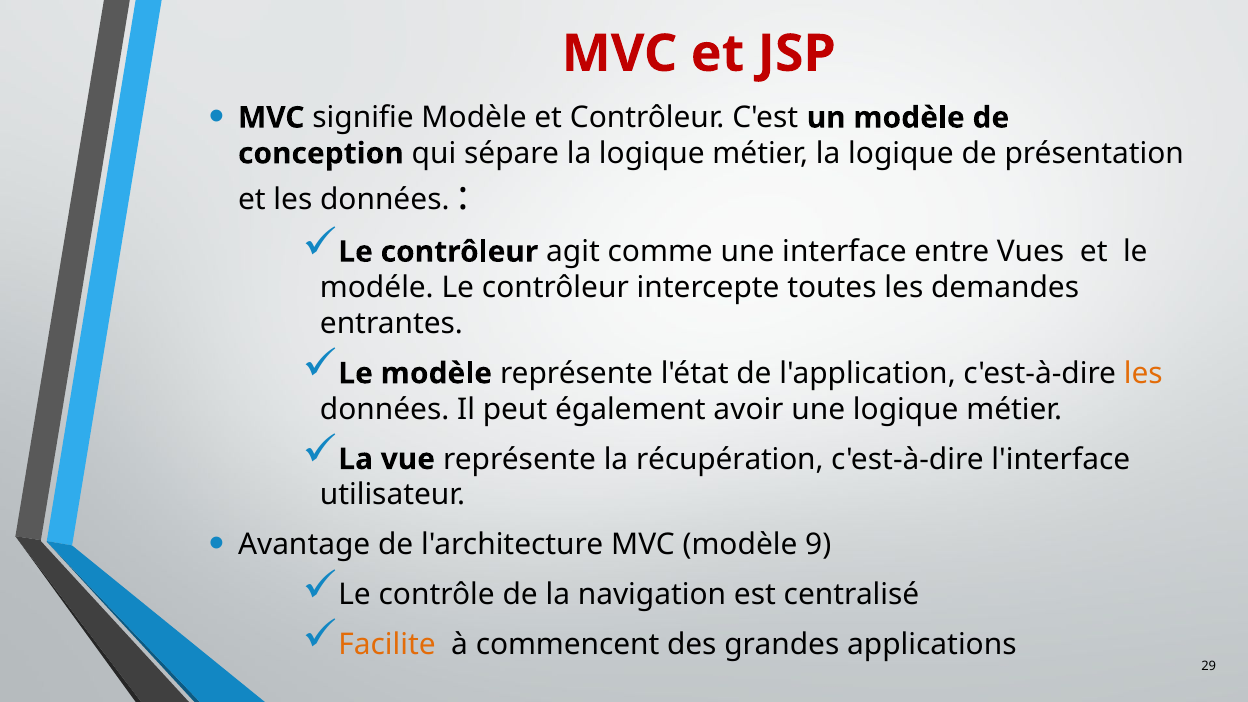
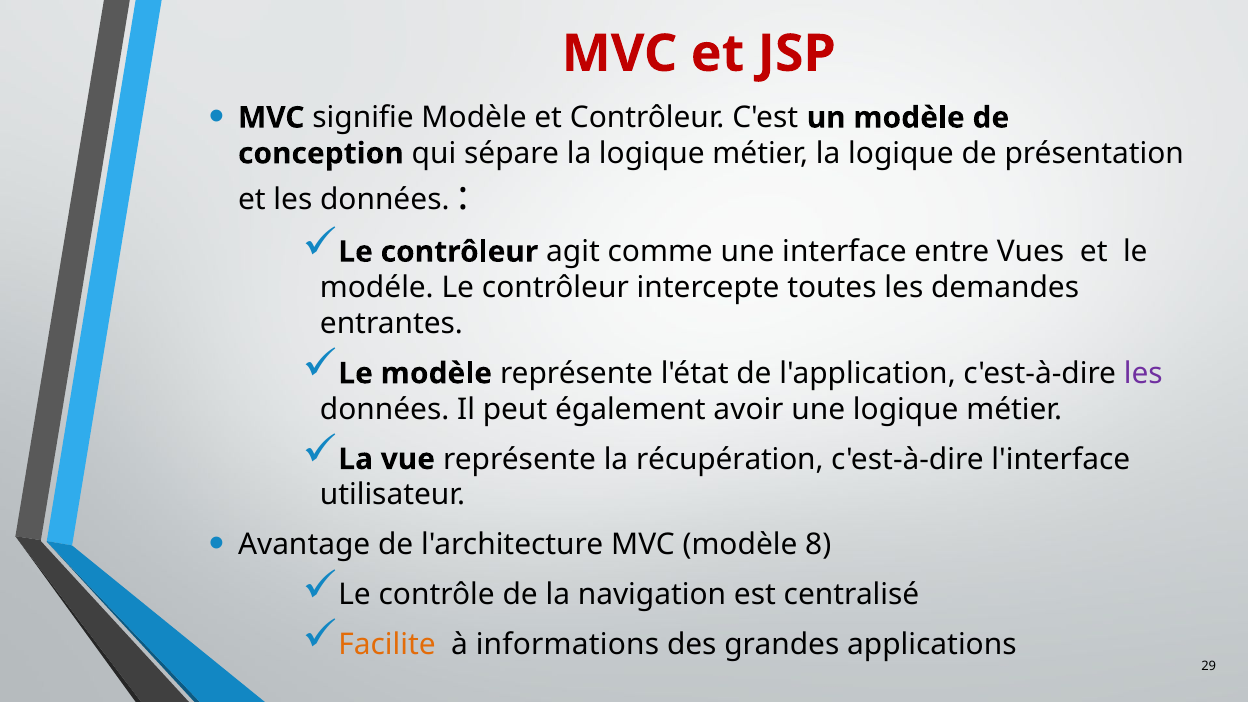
les colour: orange -> purple (1143, 373)
9: 9 -> 8 (818, 545)
commencent: commencent -> informations (567, 645)
